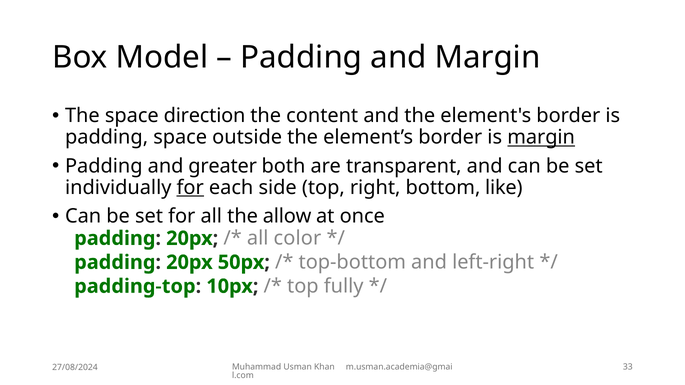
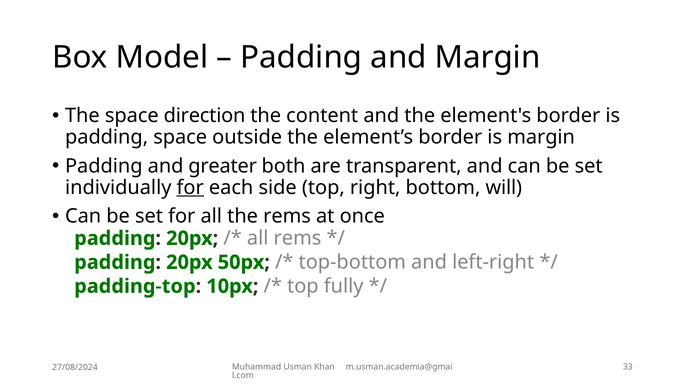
margin underline: present -> none (541, 137)
like: like -> will (504, 188)
the allow: allow -> rems (287, 216)
all color: color -> rems (297, 239)
